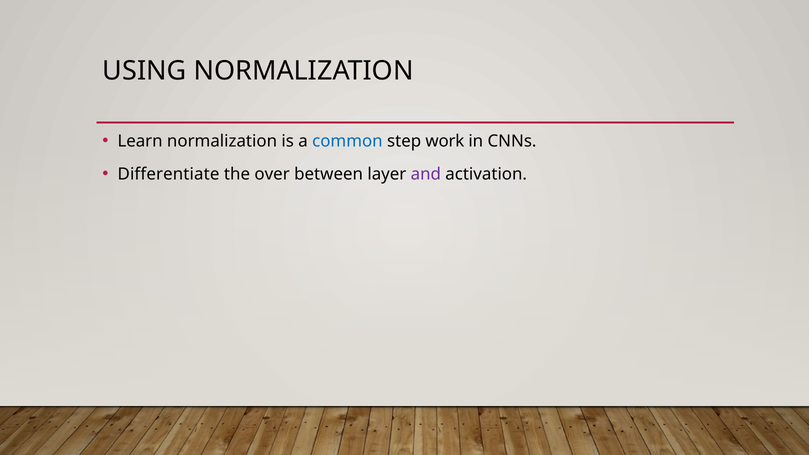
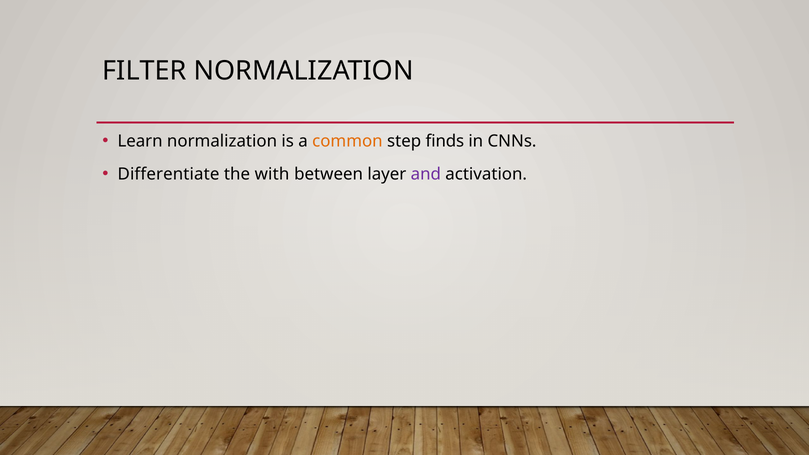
USING: USING -> FILTER (145, 71)
common colour: blue -> orange (347, 141)
work: work -> finds (445, 141)
over: over -> with (272, 174)
